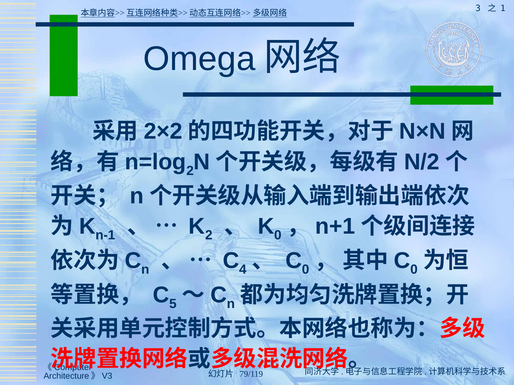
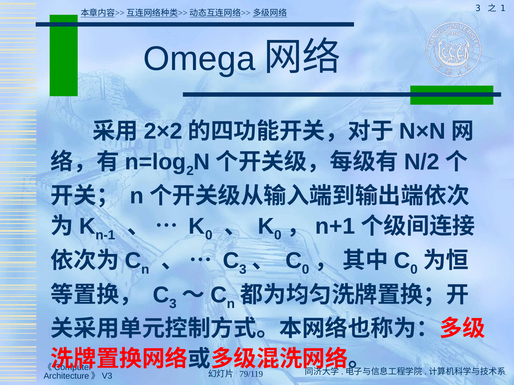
2: 2 -> 0 (209, 236)
4: 4 -> 3 (243, 270)
5: 5 -> 3 (173, 304)
